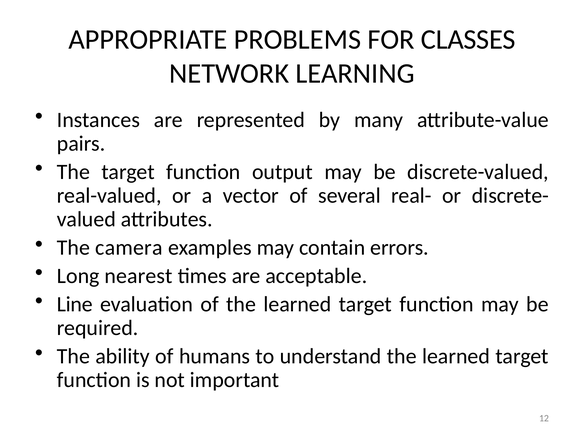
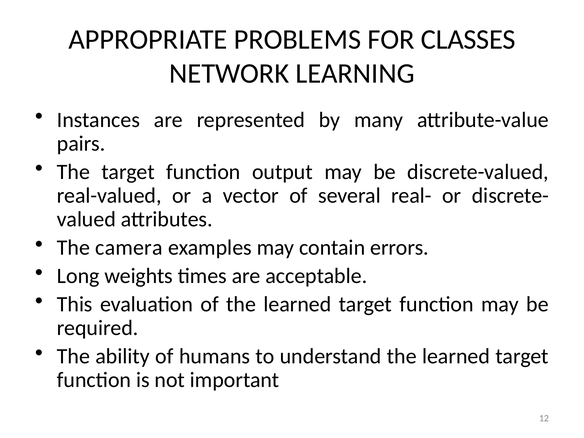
nearest: nearest -> weights (139, 276)
Line: Line -> This (75, 304)
